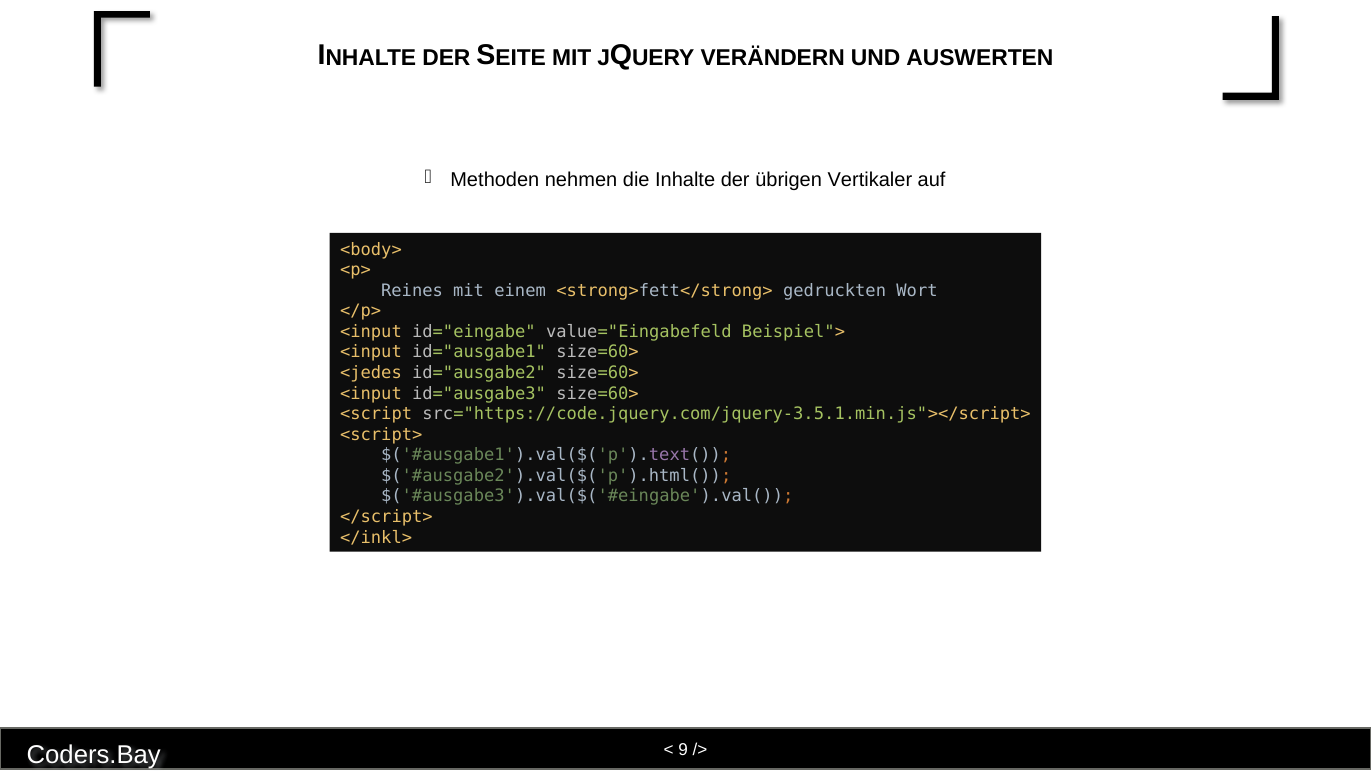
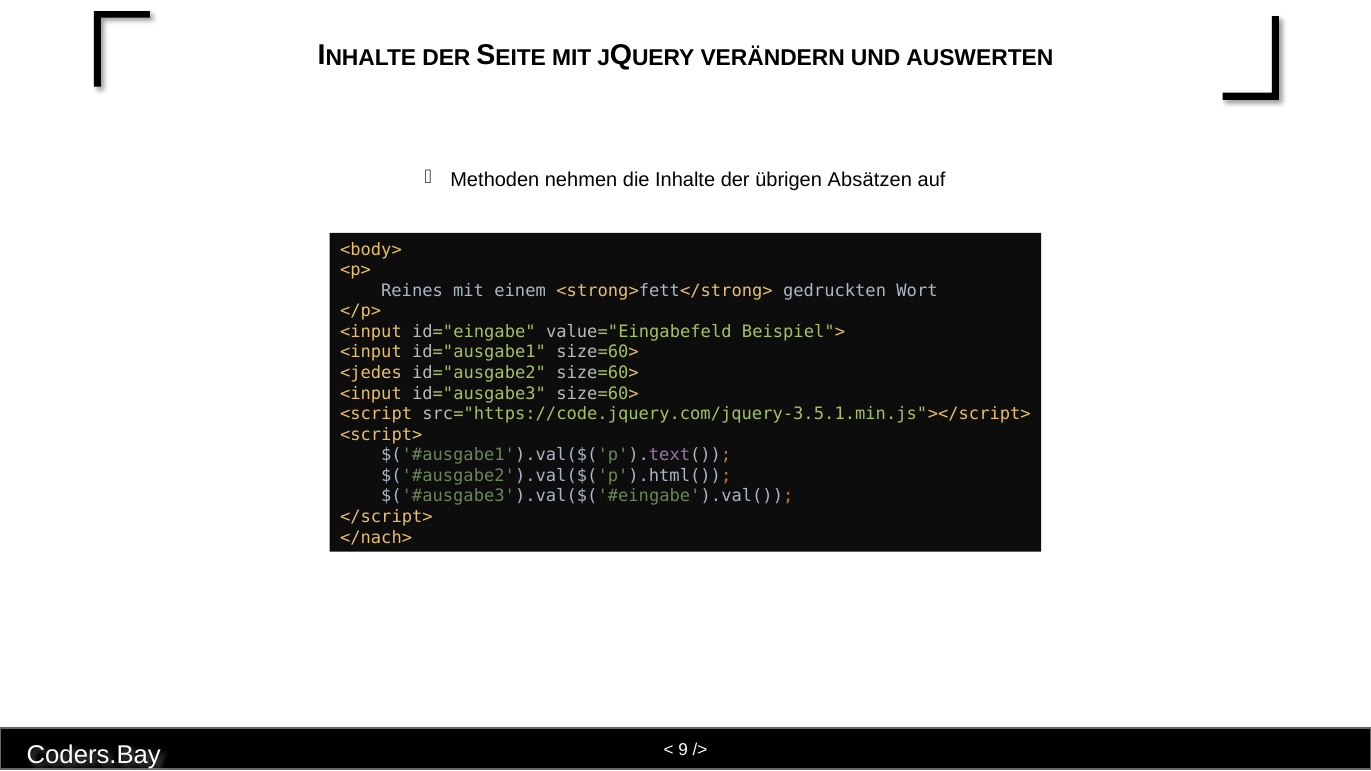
Vertikaler: Vertikaler -> Absätzen (870, 179)
</inkl>: </inkl> -> </nach> (376, 537)
